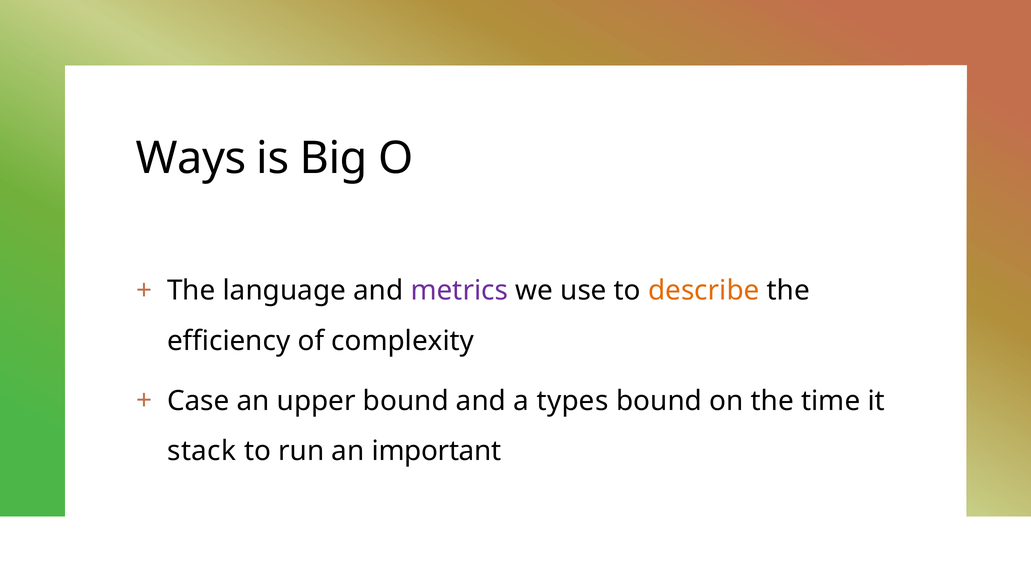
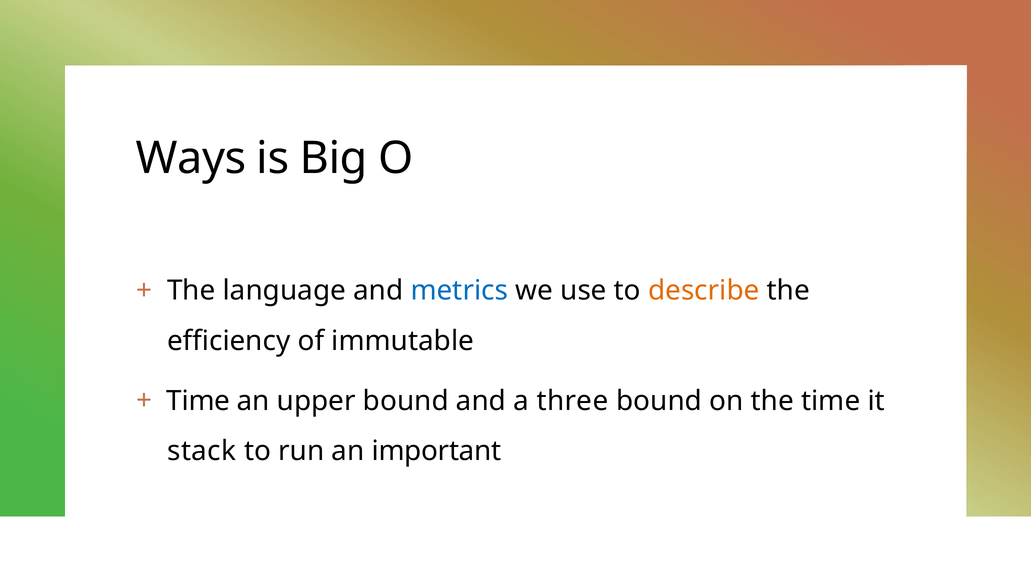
metrics colour: purple -> blue (459, 291)
complexity: complexity -> immutable (403, 341)
Case: Case -> Time (198, 401)
types: types -> three (573, 401)
